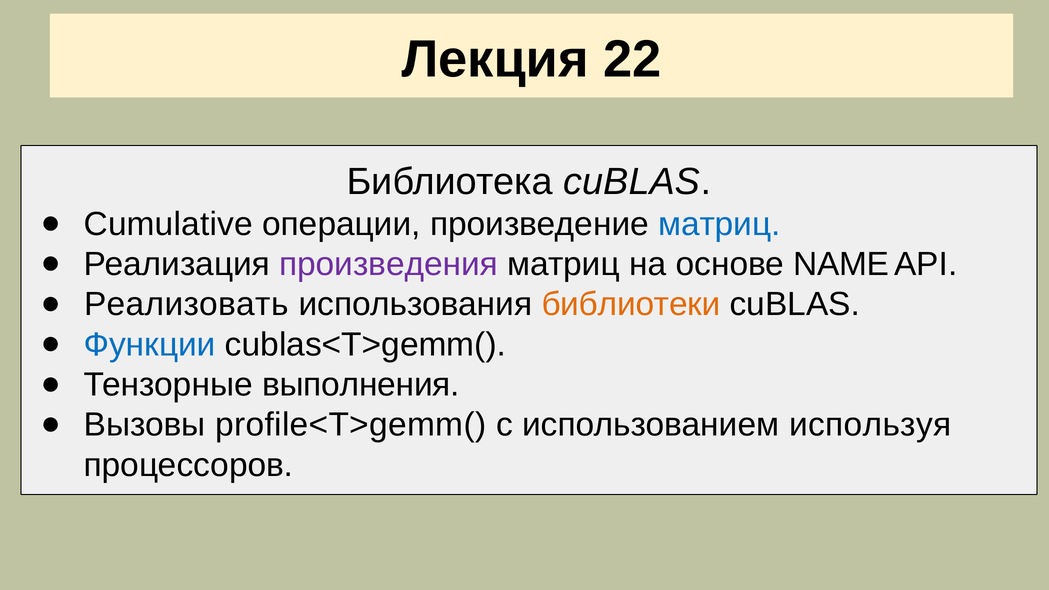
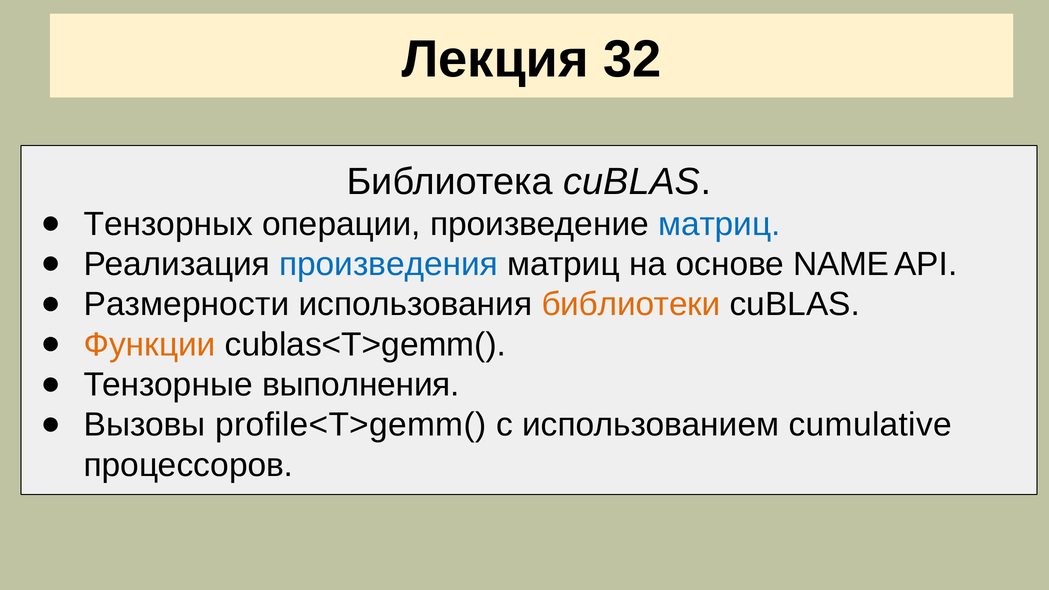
22: 22 -> 32 (632, 59)
Cumulative: Cumulative -> Тензорных (168, 224)
произведения colour: purple -> blue (389, 264)
Реализовать: Реализовать -> Размерности (186, 304)
Функции colour: blue -> orange (150, 345)
используя: используя -> cumulative (870, 425)
